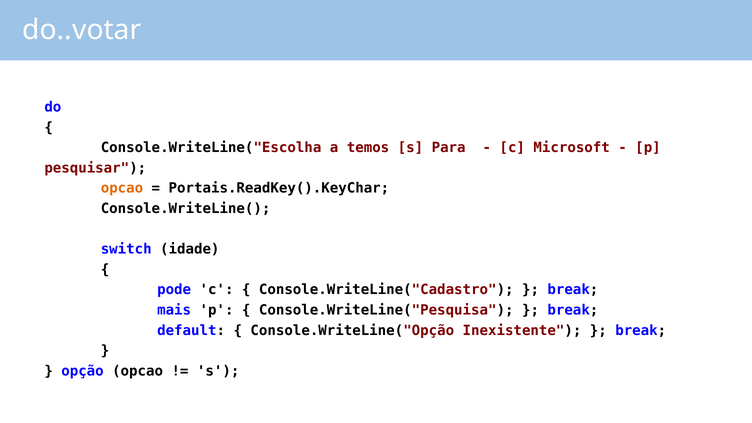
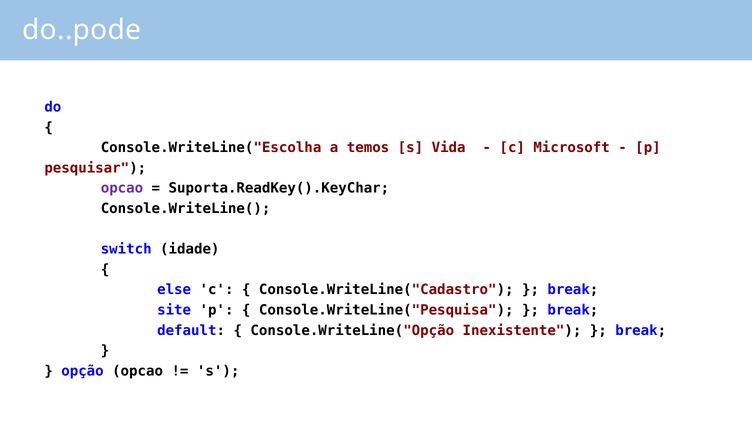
do..votar: do..votar -> do..pode (82, 30)
Para: Para -> Vida (449, 148)
opcao colour: orange -> purple (122, 188)
Portais.ReadKey().KeyChar: Portais.ReadKey().KeyChar -> Suporta.ReadKey().KeyChar (279, 188)
pode: pode -> else (174, 290)
mais: mais -> site (174, 310)
